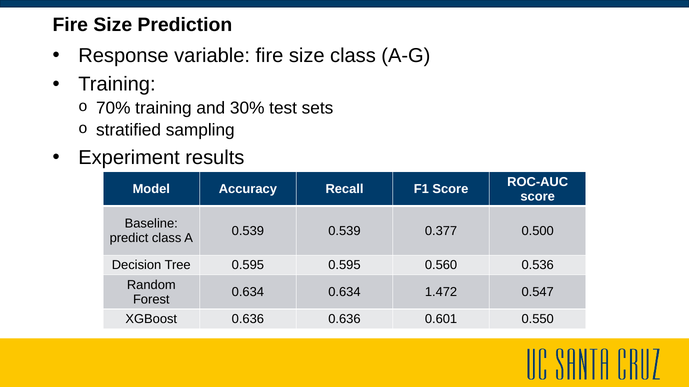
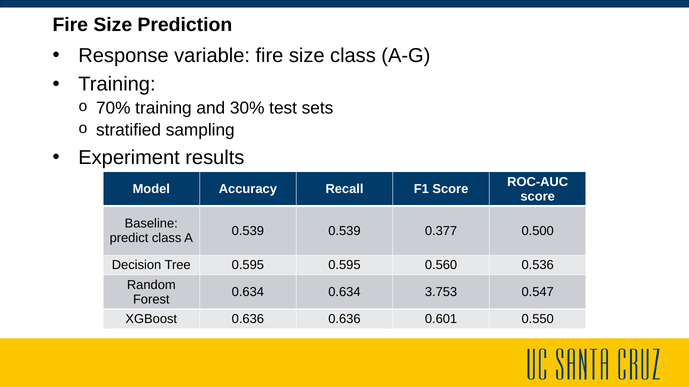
1.472: 1.472 -> 3.753 (441, 293)
